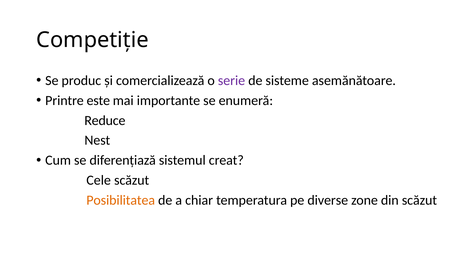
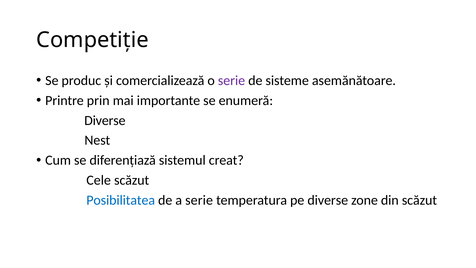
este: este -> prin (98, 100)
Reduce: Reduce -> Diverse (105, 120)
Posibilitatea colour: orange -> blue (121, 200)
a chiar: chiar -> serie (199, 200)
